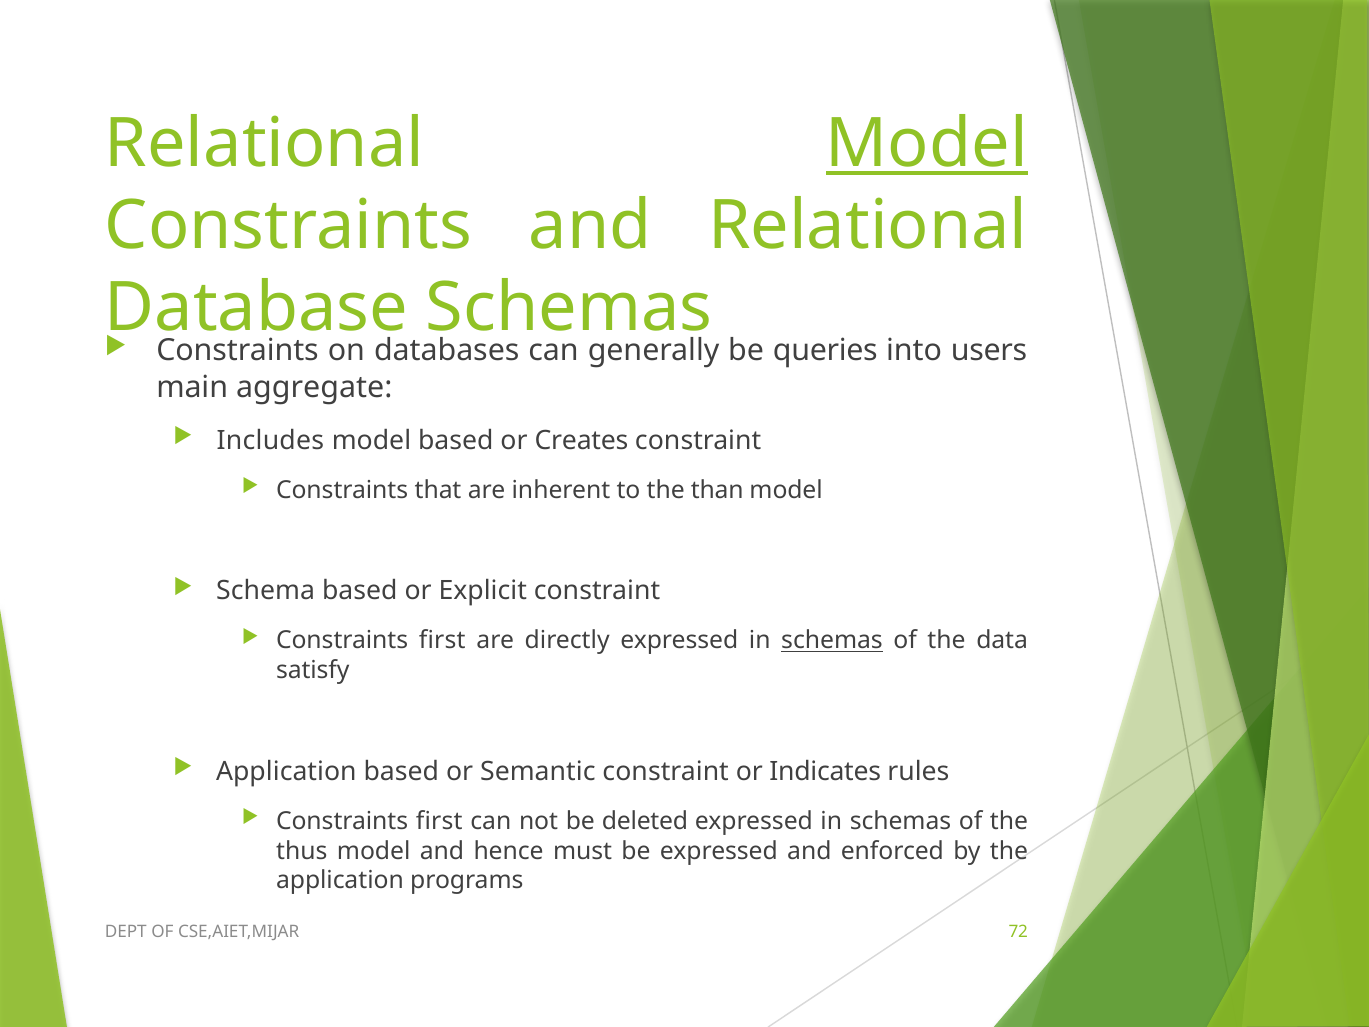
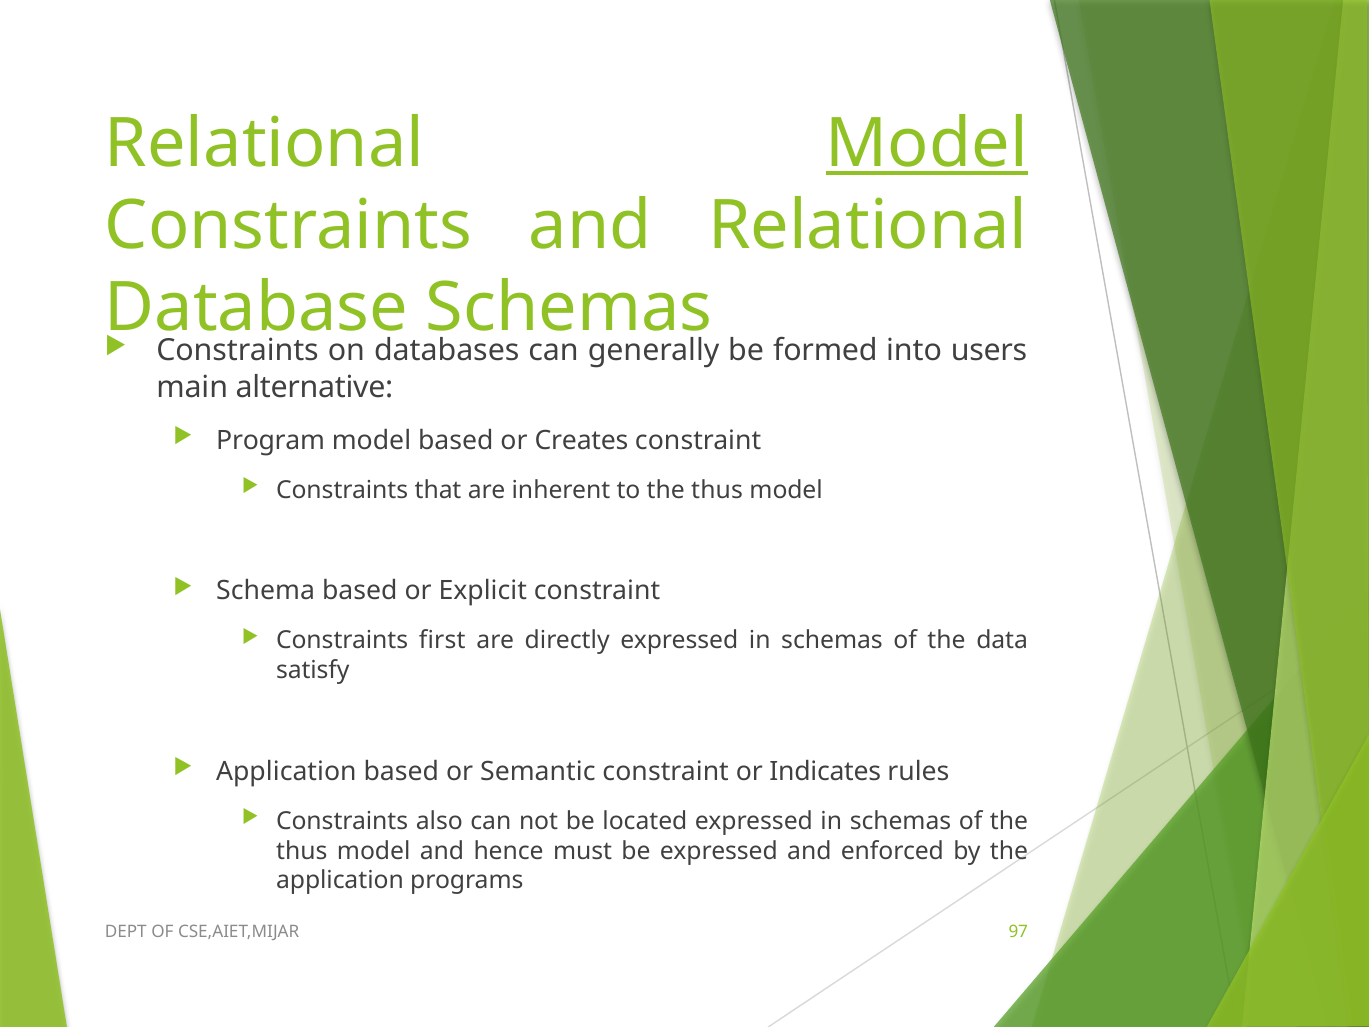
queries: queries -> formed (825, 351)
aggregate: aggregate -> alternative (314, 387)
Includes: Includes -> Program (271, 440)
to the than: than -> thus (717, 490)
schemas underline: present -> none (832, 641)
first: first -> also (439, 821)
deleted: deleted -> located (645, 821)
72: 72 -> 97 (1018, 932)
